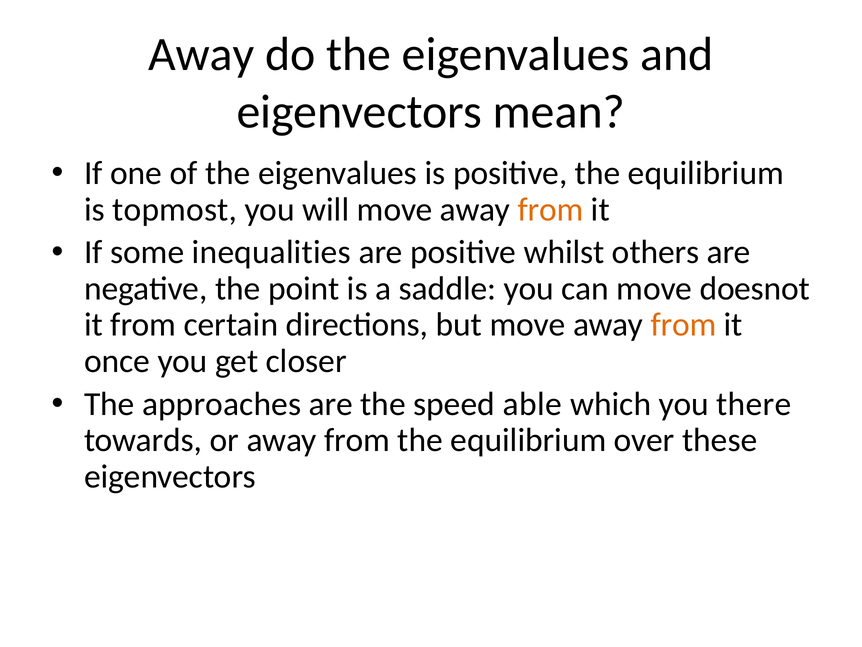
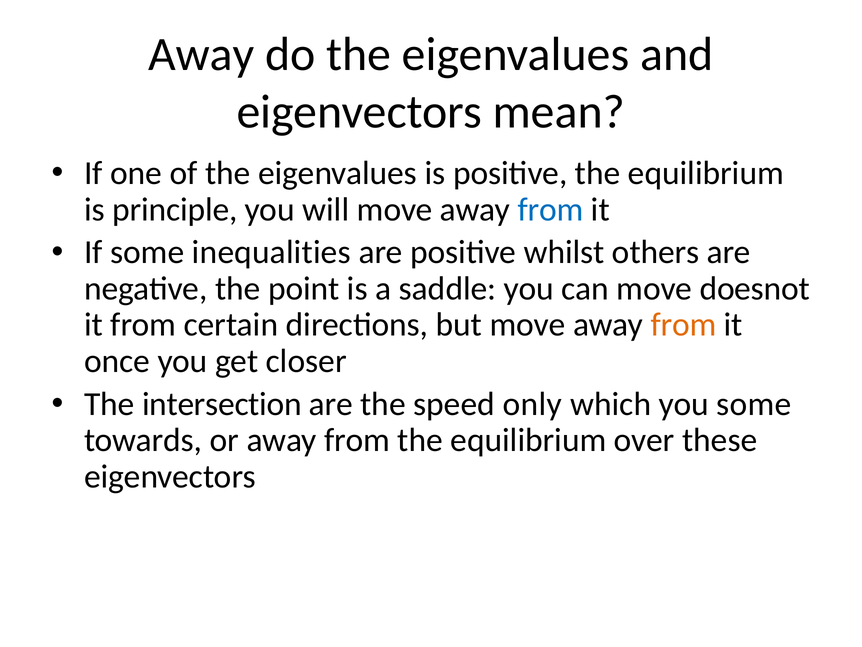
topmost: topmost -> principle (175, 209)
from colour: orange -> blue (550, 209)
approaches: approaches -> intersection (222, 404)
able: able -> only (532, 404)
you there: there -> some (754, 404)
